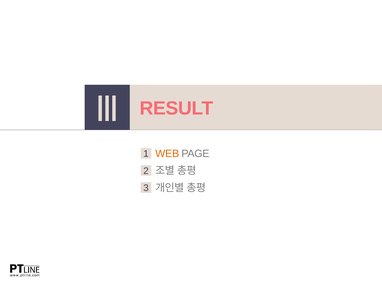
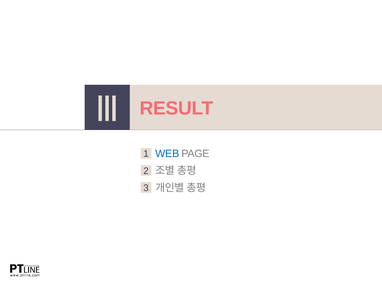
WEB colour: orange -> blue (167, 154)
